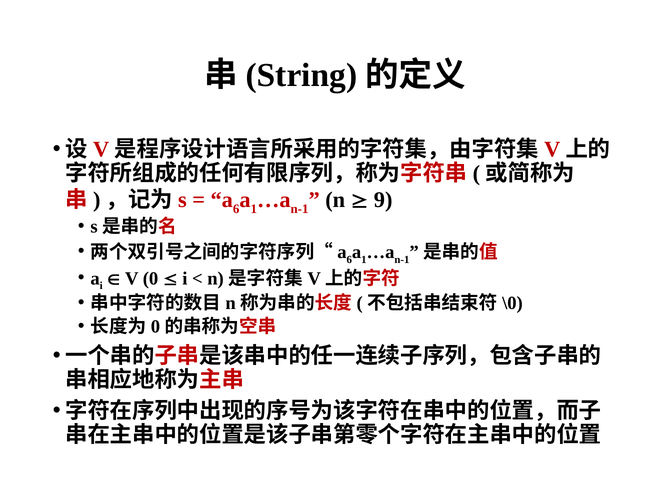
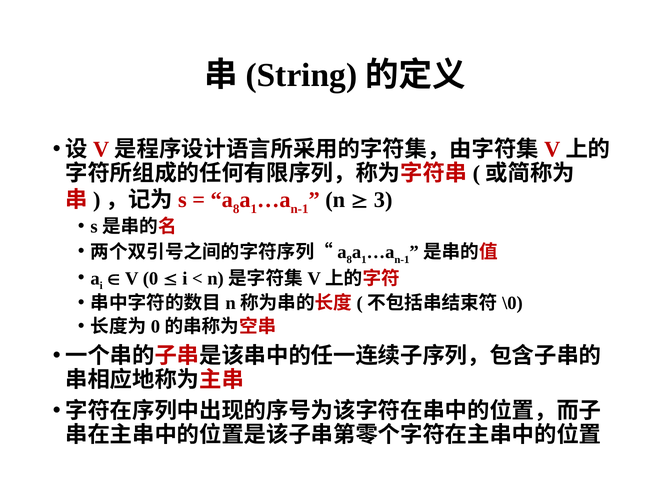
6: 6 -> 8 (236, 209)
9: 9 -> 3 (383, 200)
6: 6 -> 8 (349, 259)
